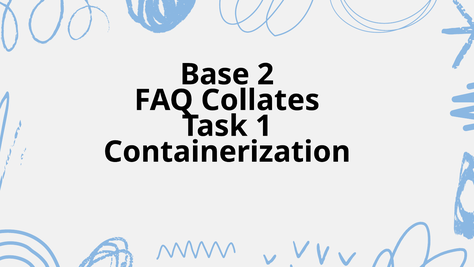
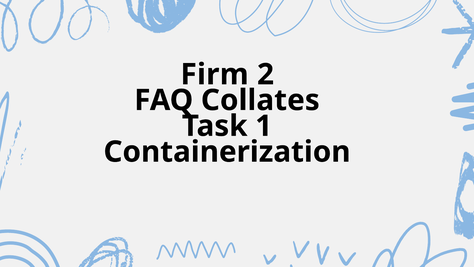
Base: Base -> Firm (215, 74)
